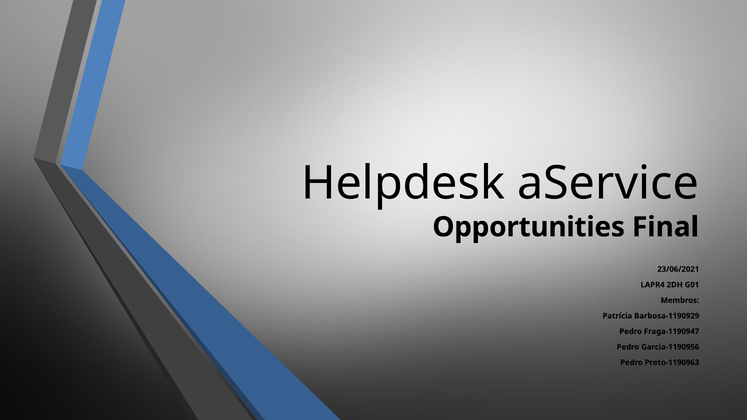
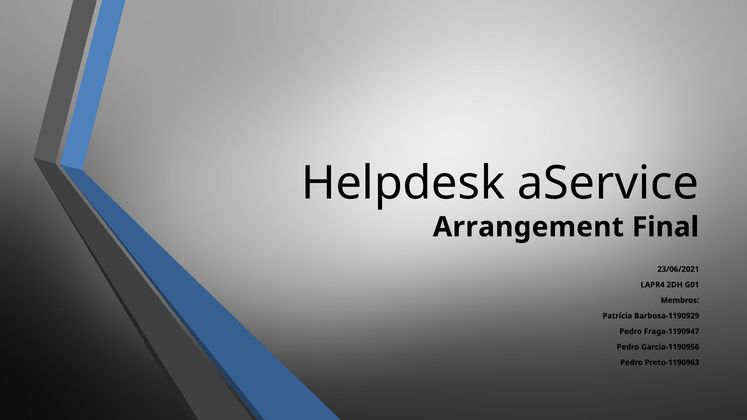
Opportunities: Opportunities -> Arrangement (528, 227)
